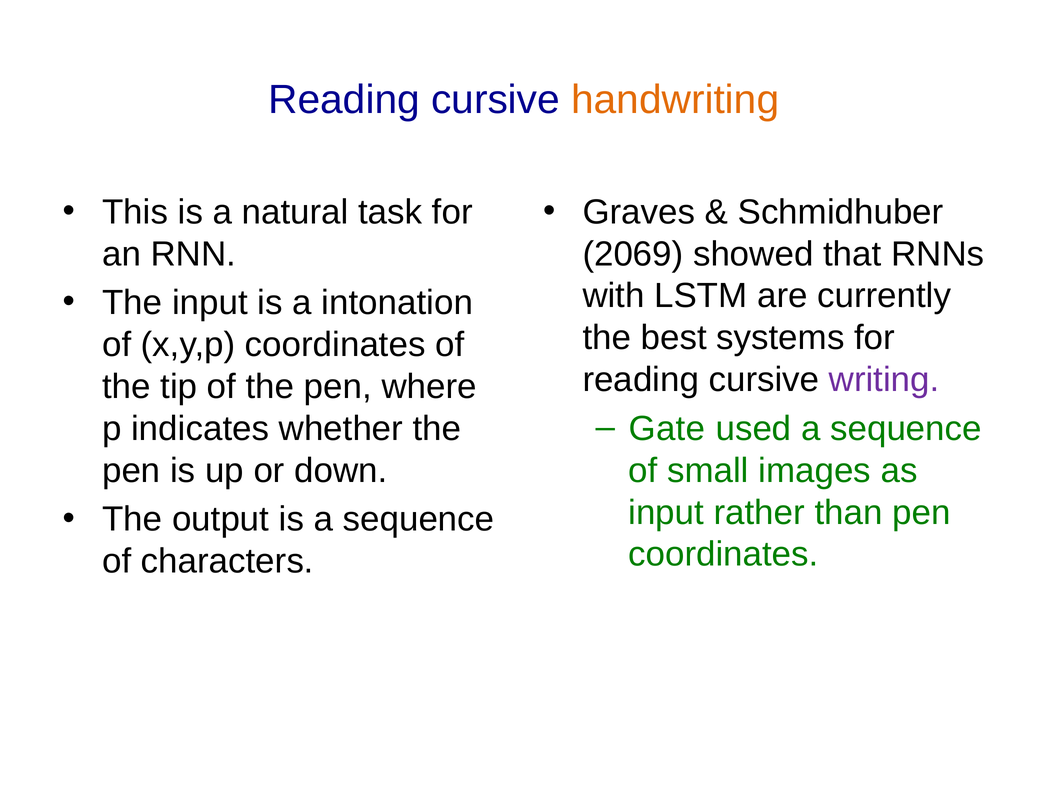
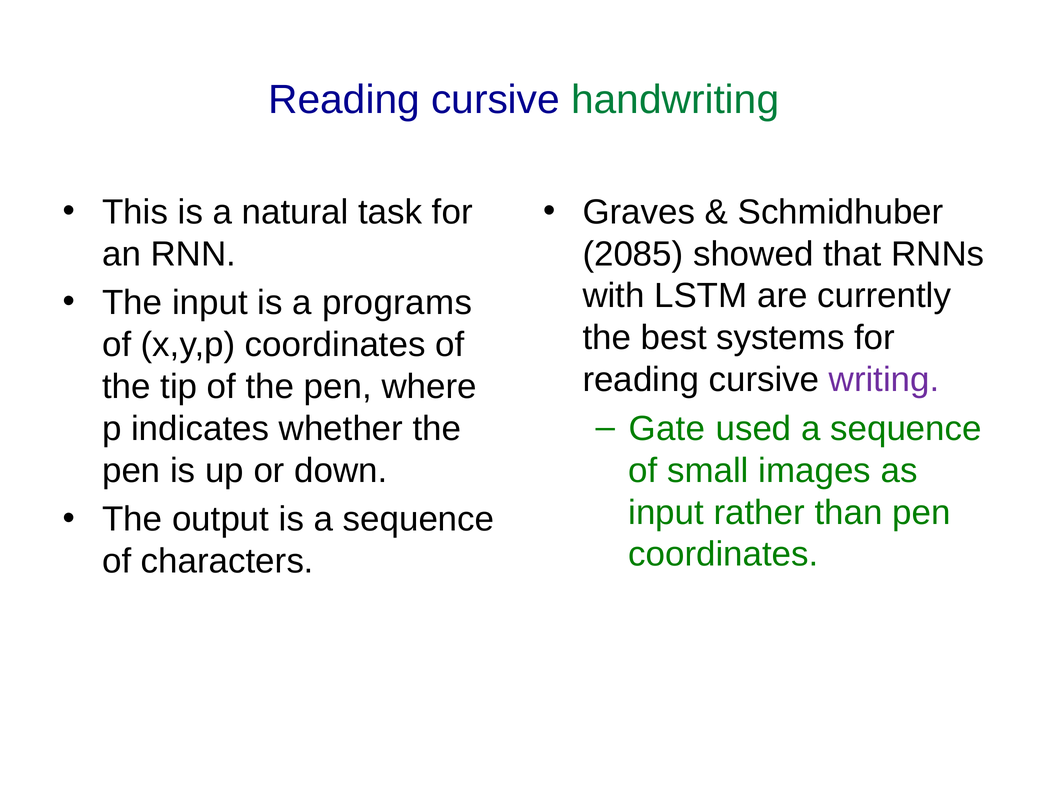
handwriting colour: orange -> green (675, 100)
2069: 2069 -> 2085 (633, 254)
intonation: intonation -> programs (397, 303)
